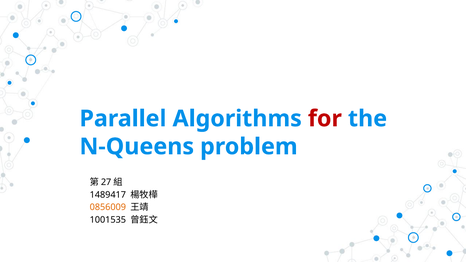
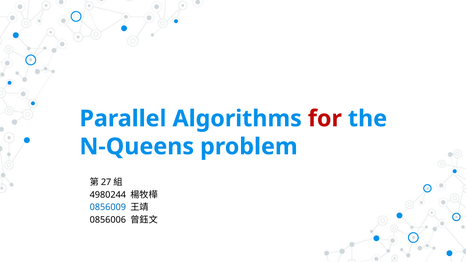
1489417: 1489417 -> 4980244 (108, 195)
0856009 colour: orange -> blue (108, 207)
1001535: 1001535 -> 0856006 (108, 220)
